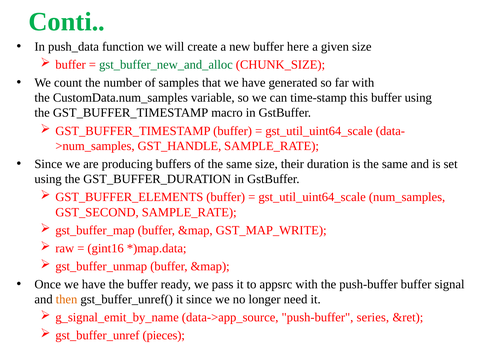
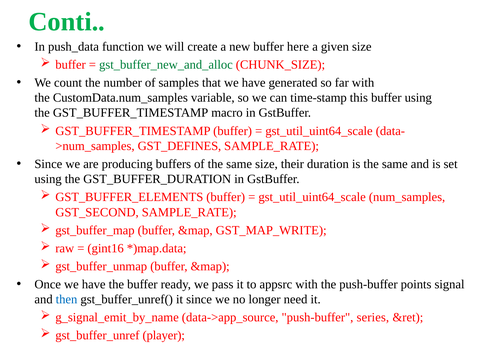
GST_HANDLE: GST_HANDLE -> GST_DEFINES (179, 146)
push-buffer buffer: buffer -> points (416, 284)
then colour: orange -> blue (67, 299)
pieces: pieces -> player (164, 335)
